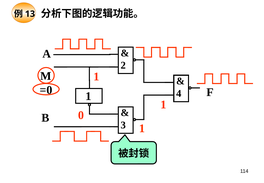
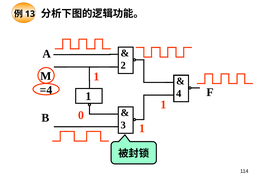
=0: =0 -> =4 (46, 90)
